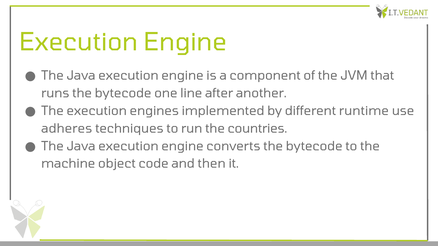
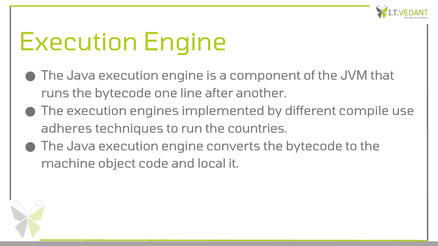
runtime: runtime -> compile (364, 111)
then: then -> local (212, 164)
